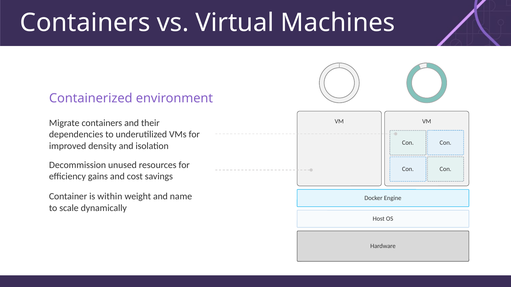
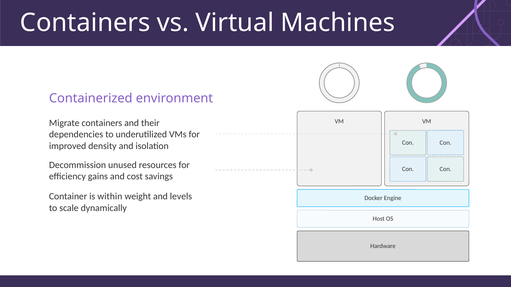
name: name -> levels (181, 197)
